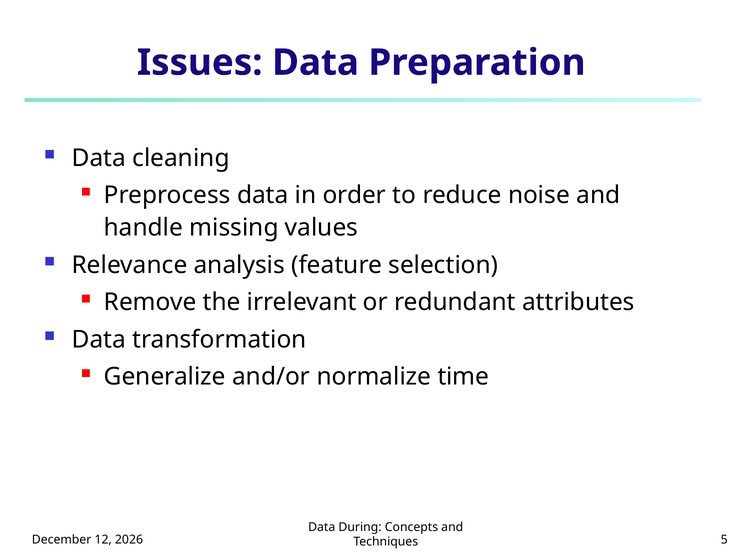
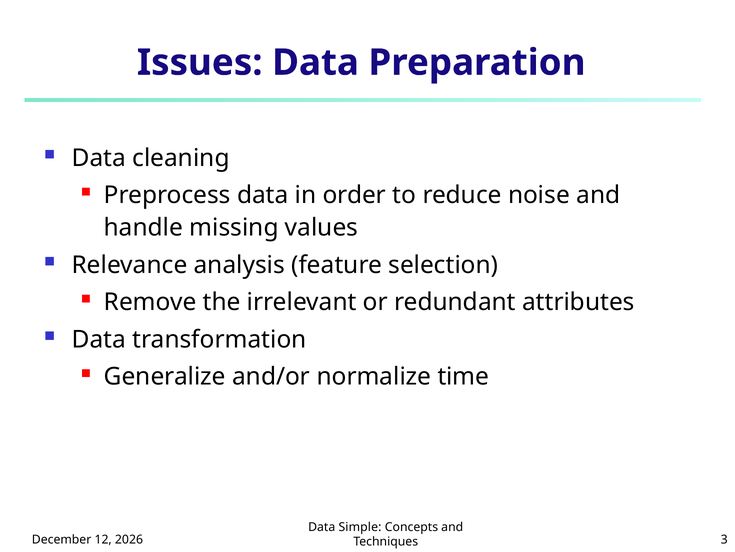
During: During -> Simple (360, 526)
5: 5 -> 3 (724, 539)
